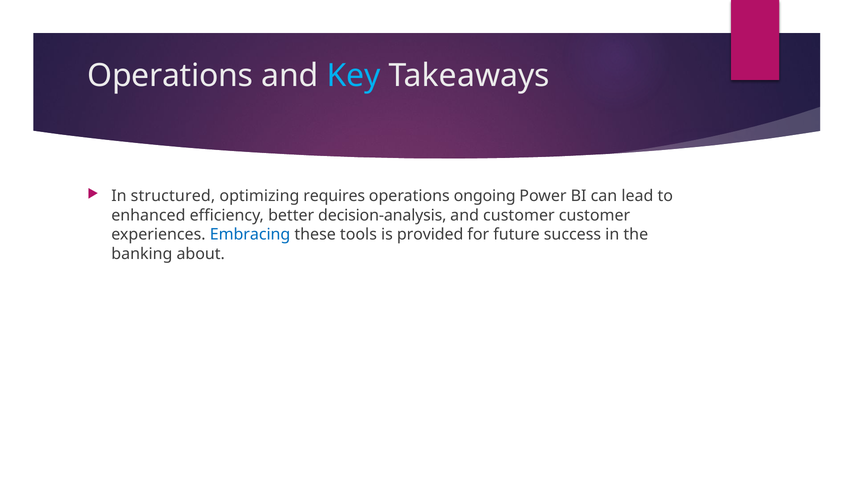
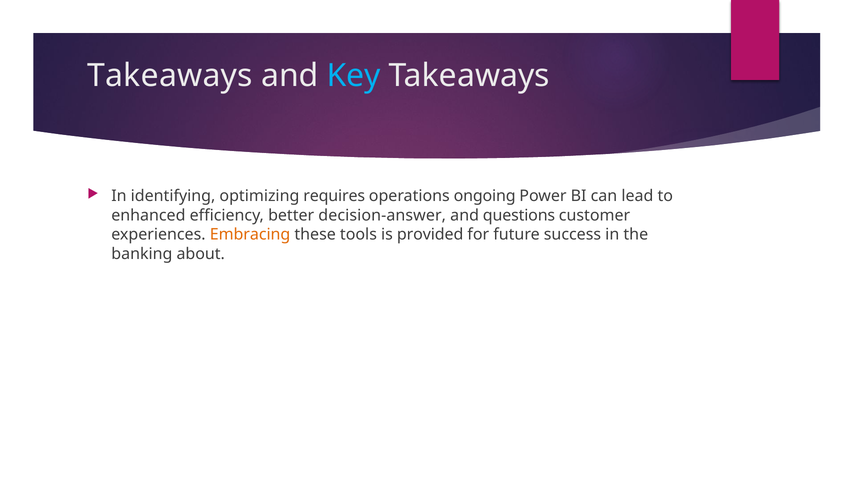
Operations: Operations -> Takeaways (170, 76)
structured: structured -> identifying (173, 196)
decision-analysis: decision-analysis -> decision-answer (382, 216)
and customer: customer -> questions (519, 216)
Embracing colour: blue -> orange (250, 235)
